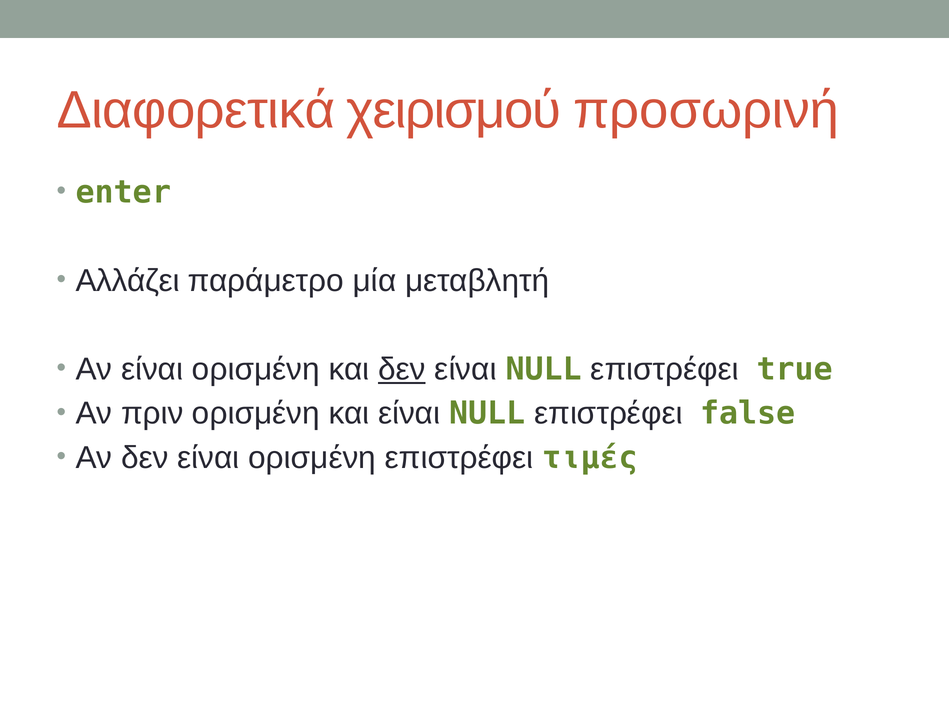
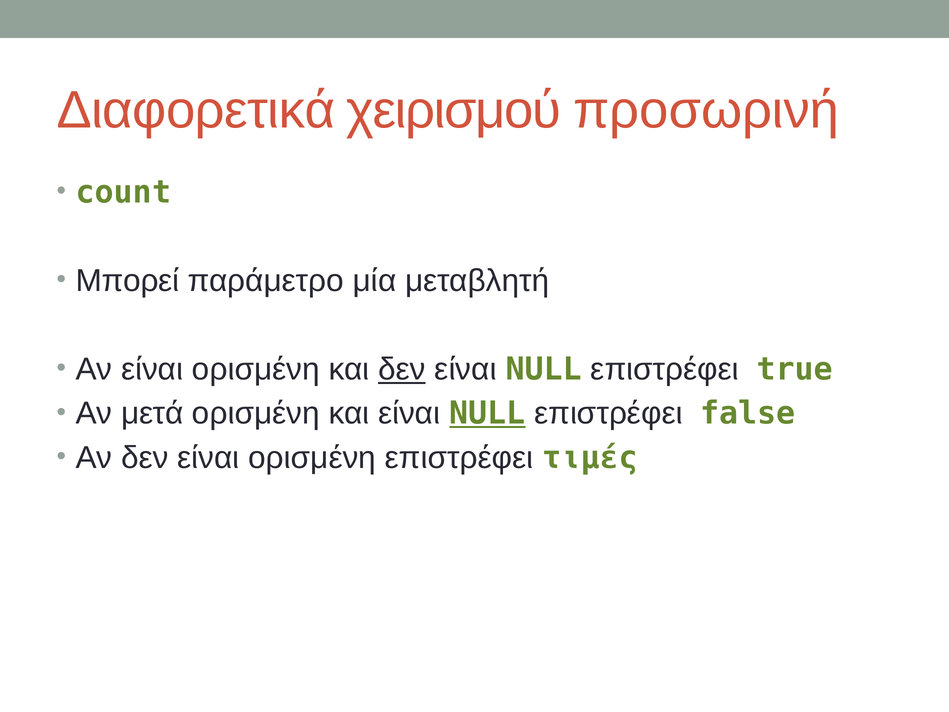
enter: enter -> count (123, 192)
Αλλάζει: Αλλάζει -> Μπορεί (128, 281)
πριν: πριν -> μετά (152, 413)
NULL underline: none -> present (487, 413)
